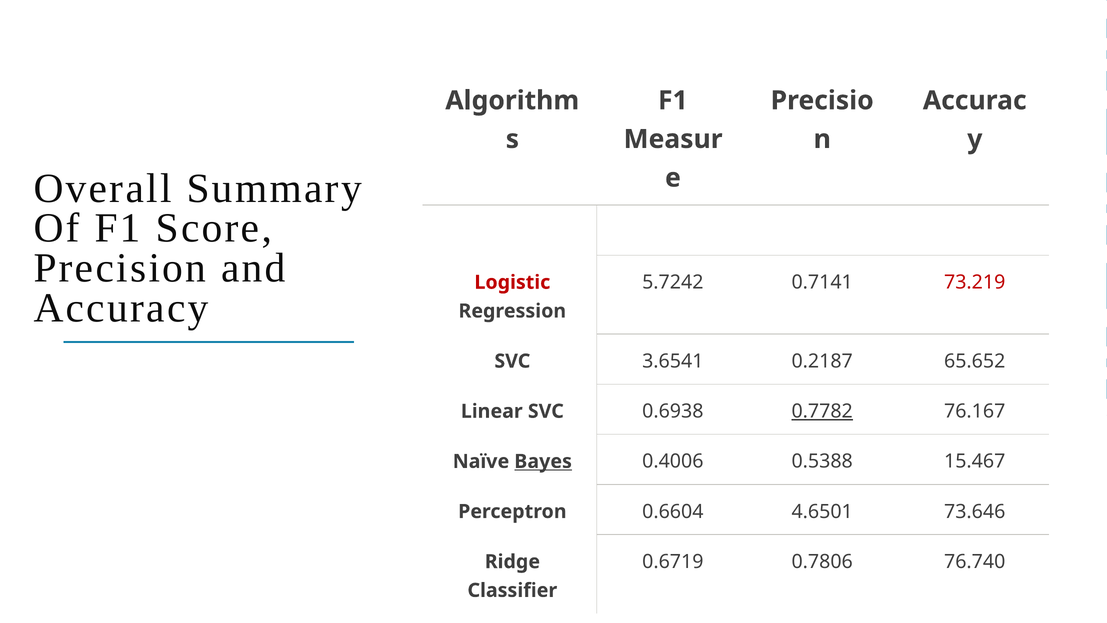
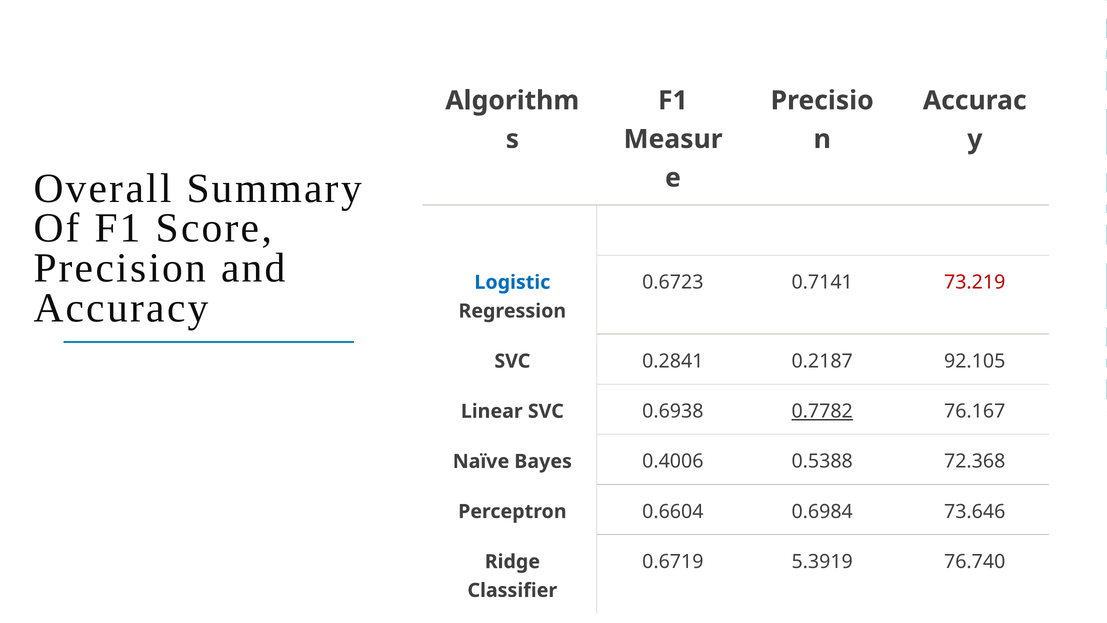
5.7242: 5.7242 -> 0.6723 (673, 282)
Logistic colour: red -> blue (512, 282)
3.6541: 3.6541 -> 0.2841 (673, 361)
65.652: 65.652 -> 92.105 (975, 361)
Bayes underline: present -> none (543, 461)
15.467: 15.467 -> 72.368 (975, 461)
4.6501: 4.6501 -> 0.6984 (822, 511)
0.7806: 0.7806 -> 5.3919 (822, 561)
